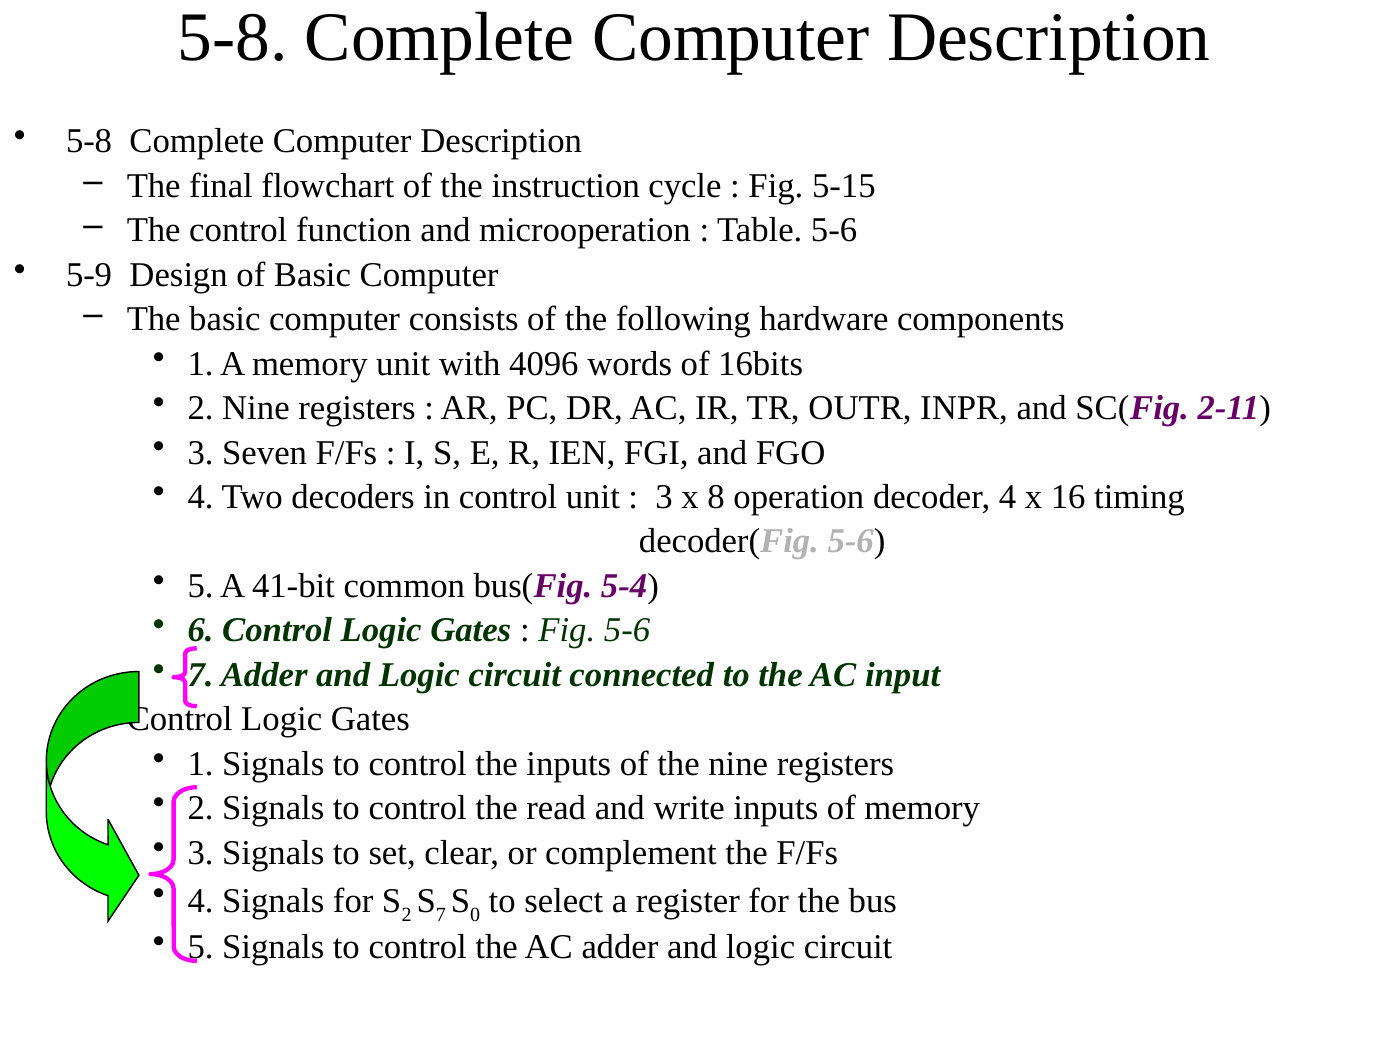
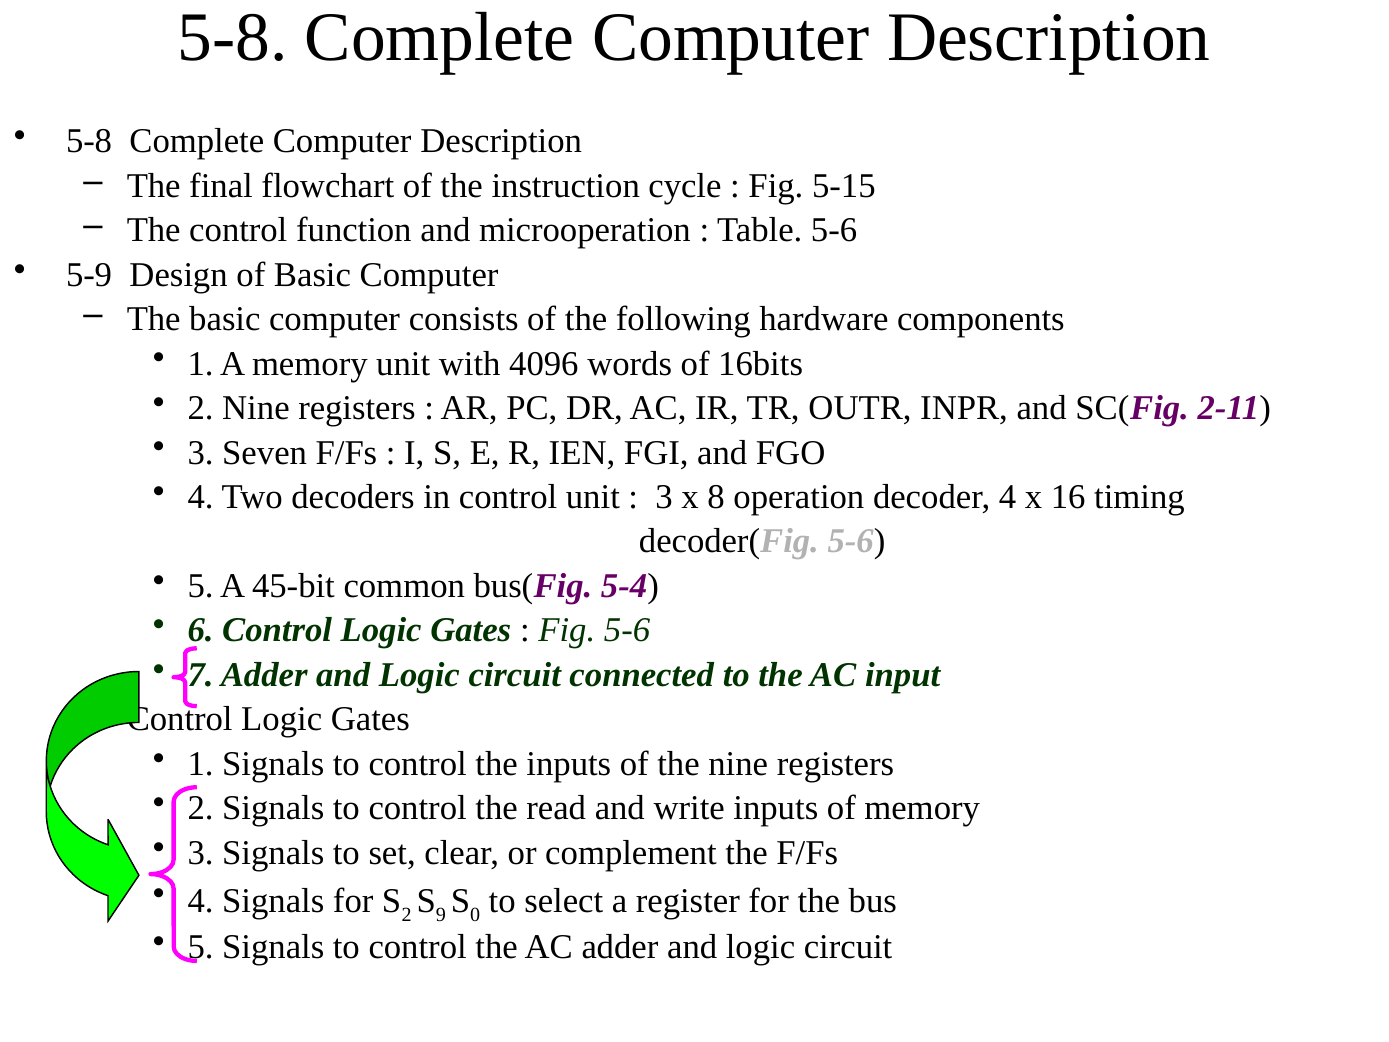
41-bit: 41-bit -> 45-bit (293, 586)
S 7: 7 -> 9 (441, 915)
